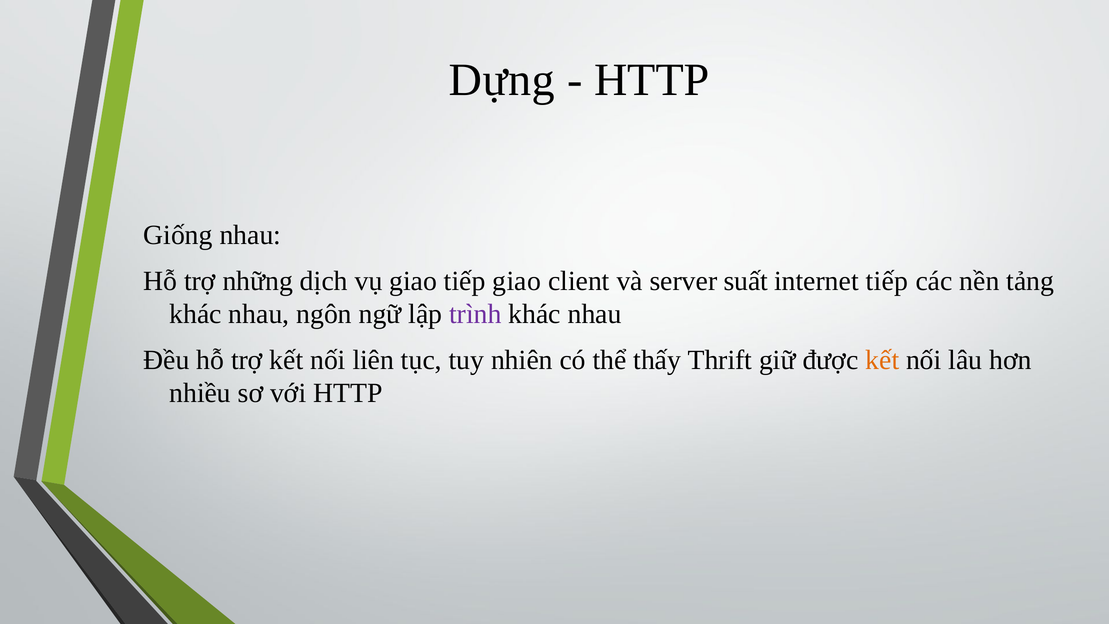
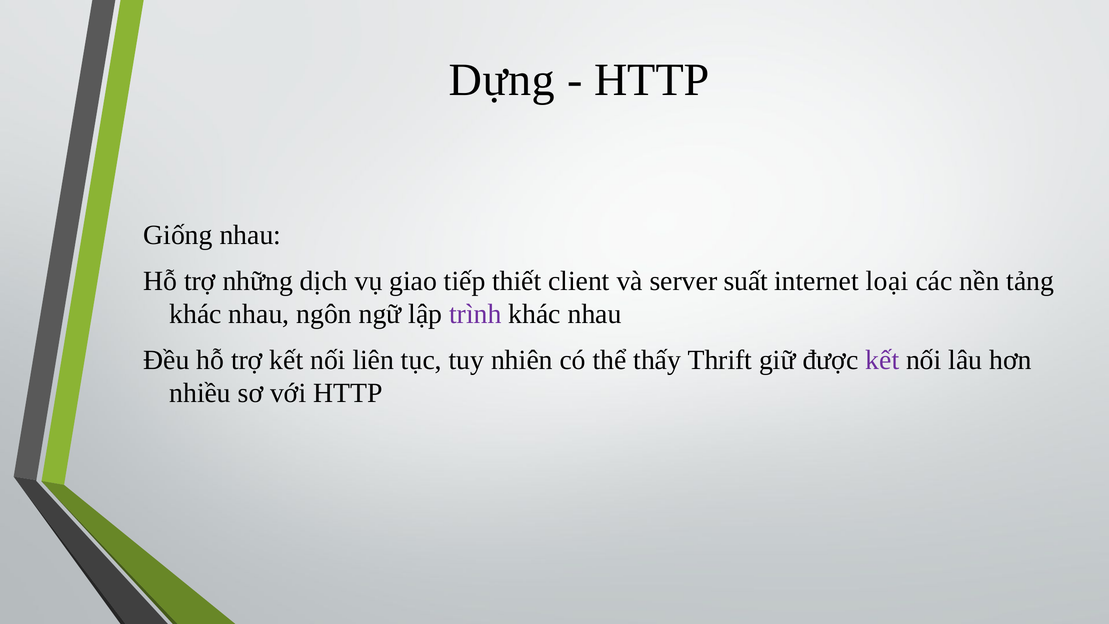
tiếp giao: giao -> thiết (517, 281)
internet tiếp: tiếp -> loại (887, 281)
kết colour: orange -> purple (882, 360)
